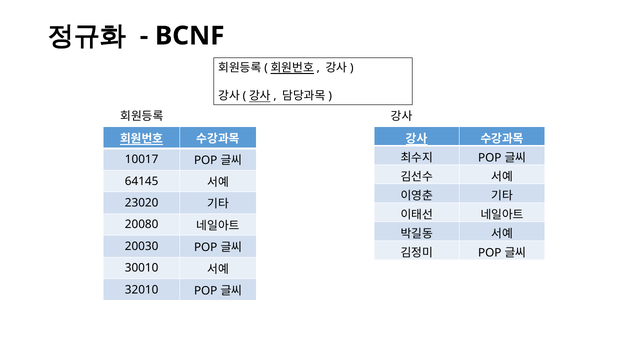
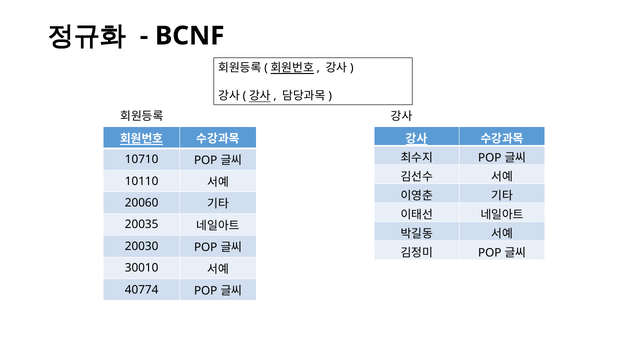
10017: 10017 -> 10710 (142, 159)
64145: 64145 -> 10110 (142, 181)
23020: 23020 -> 20060 (142, 203)
20080: 20080 -> 20035 (142, 225)
32010: 32010 -> 40774 (142, 290)
